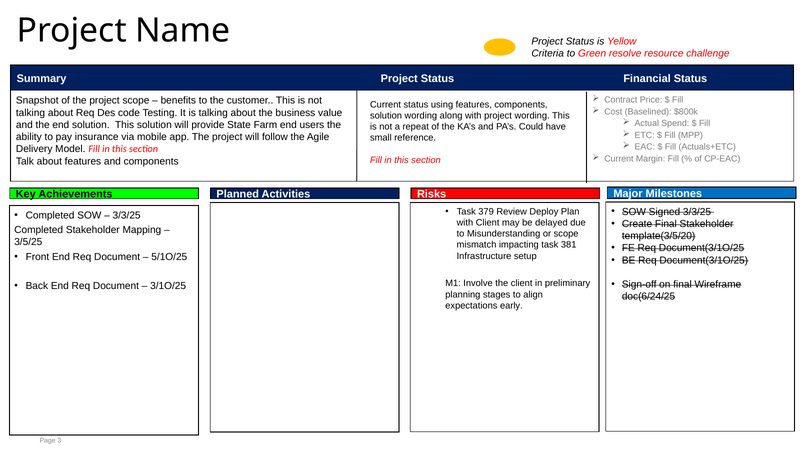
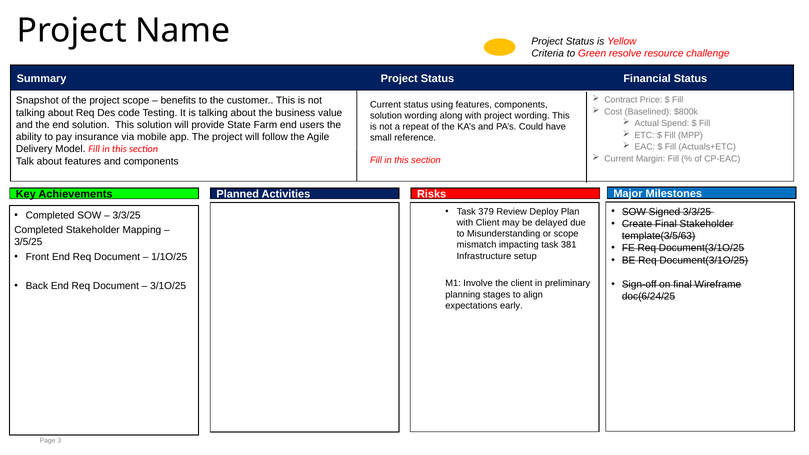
template(3/5/20: template(3/5/20 -> template(3/5/63 (659, 236)
5/1O/25: 5/1O/25 -> 1/1O/25 (169, 257)
